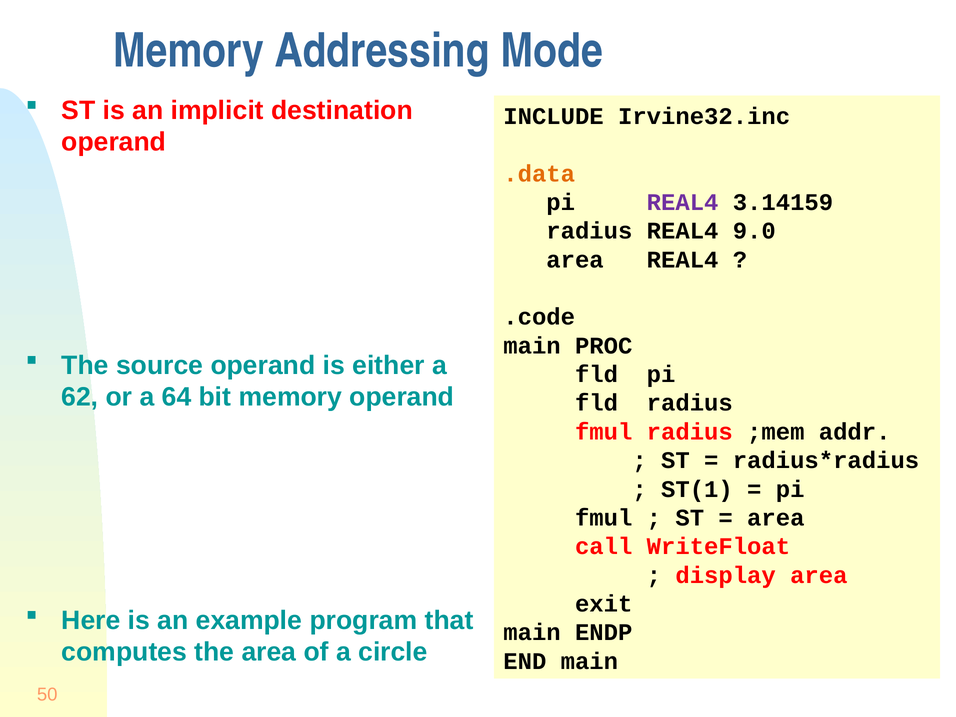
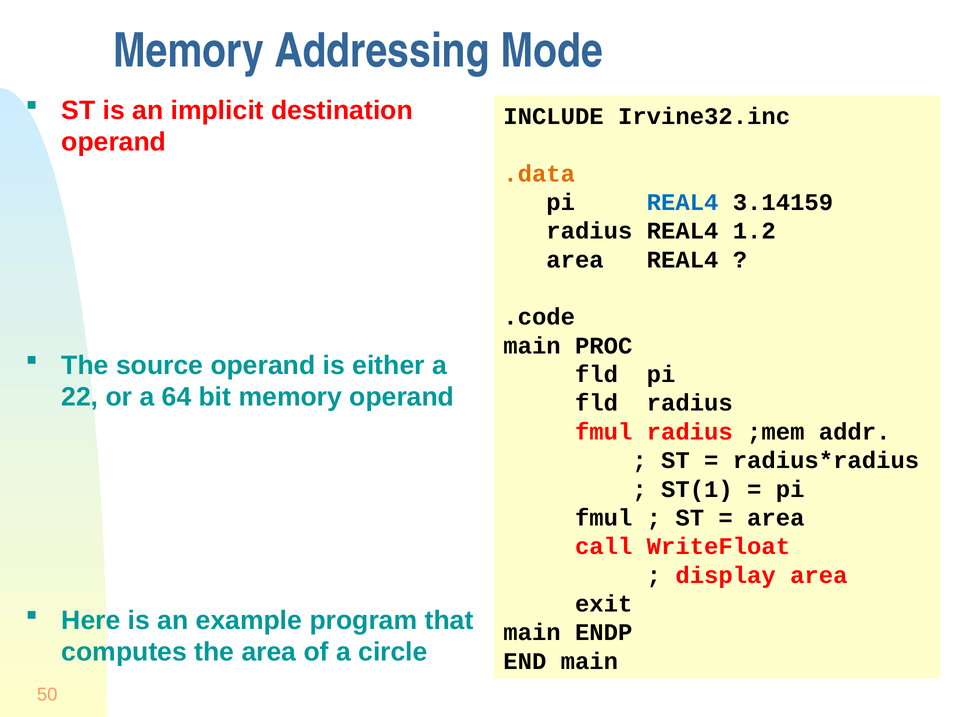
REAL4 colour: purple -> blue (683, 202)
9.0: 9.0 -> 1.2 (754, 231)
62: 62 -> 22 (80, 397)
